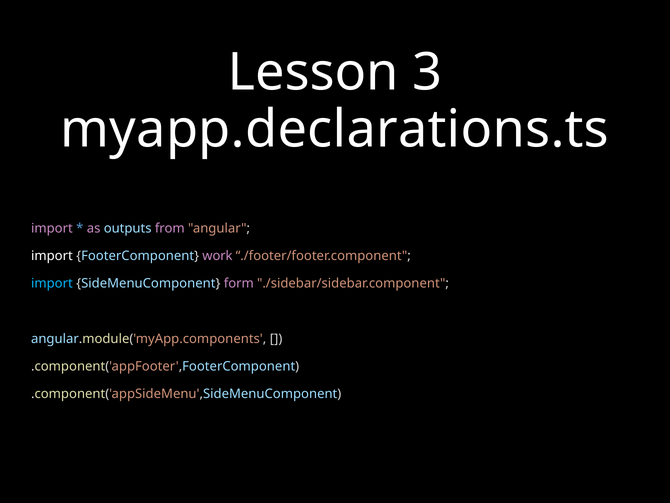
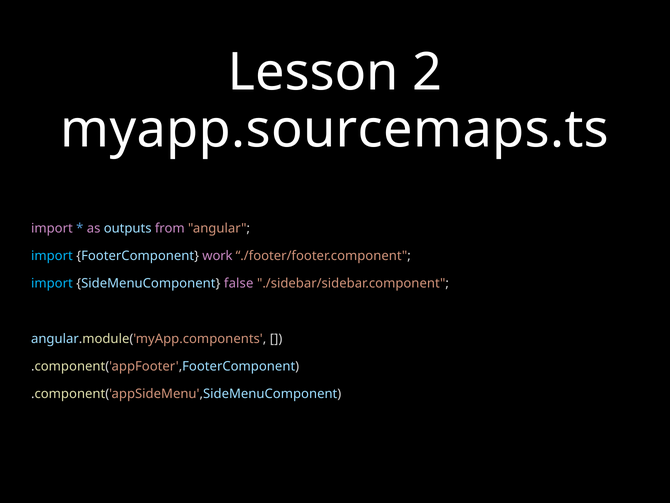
3: 3 -> 2 (427, 72)
myapp.declarations.ts: myapp.declarations.ts -> myapp.sourcemaps.ts (335, 129)
import colour: white -> light blue (52, 256)
form: form -> false (239, 283)
